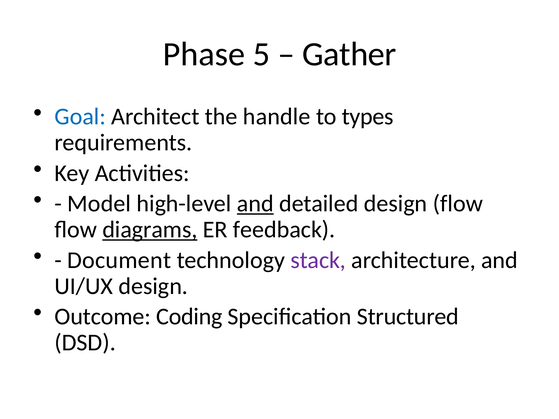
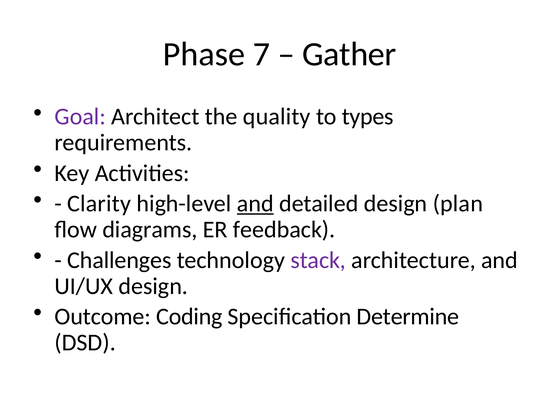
5: 5 -> 7 (261, 54)
Goal colour: blue -> purple (80, 117)
handle: handle -> quality (277, 117)
Model: Model -> Clarity (99, 204)
design flow: flow -> plan (458, 204)
diagrams underline: present -> none (150, 230)
Document: Document -> Challenges (119, 260)
Structured: Structured -> Determine (408, 317)
